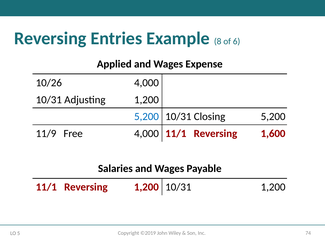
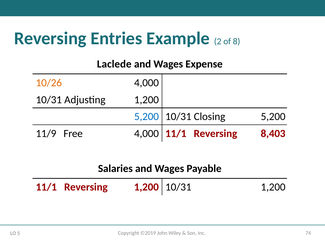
8: 8 -> 2 (218, 41)
6: 6 -> 8 (237, 41)
Applied: Applied -> Laclede (114, 64)
10/26 colour: black -> orange (49, 83)
1,600: 1,600 -> 8,403 (273, 133)
